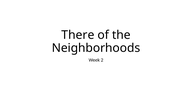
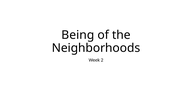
There: There -> Being (78, 35)
